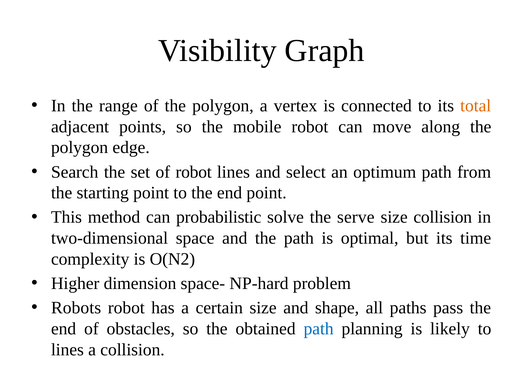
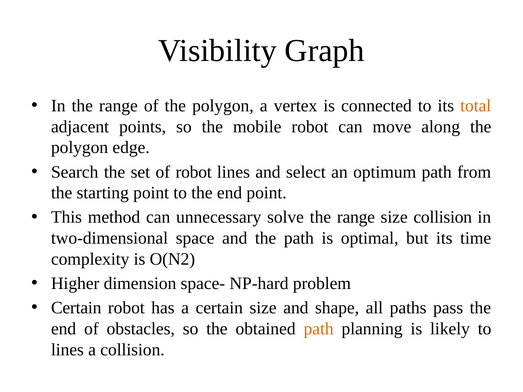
probabilistic: probabilistic -> unnecessary (219, 217)
solve the serve: serve -> range (356, 217)
Robots: Robots -> Certain (76, 308)
path colour: blue -> orange (319, 329)
